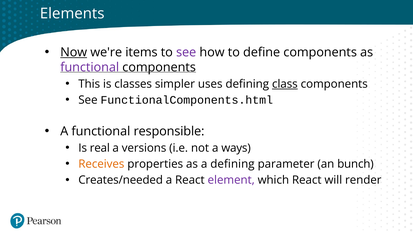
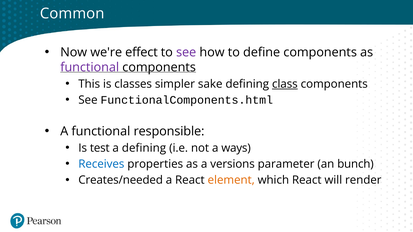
Elements: Elements -> Common (72, 14)
Now underline: present -> none (74, 52)
items: items -> effect (141, 52)
uses: uses -> sake (210, 84)
real: real -> test (100, 148)
a versions: versions -> defining (144, 148)
Receives colour: orange -> blue (101, 164)
a defining: defining -> versions (233, 164)
element colour: purple -> orange (231, 180)
